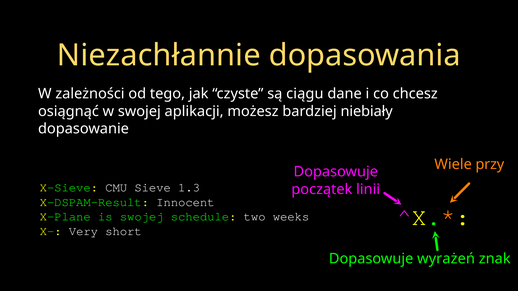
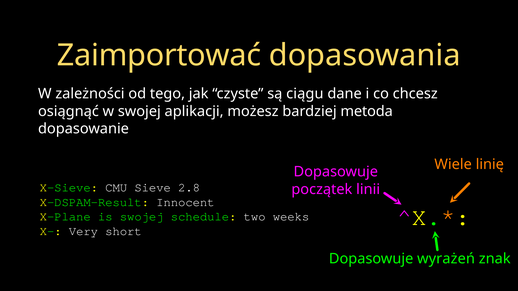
Niezachłannie: Niezachłannie -> Zaimportować (159, 56)
niebiały: niebiały -> metoda (367, 111)
przy: przy -> linię (490, 165)
1.3: 1.3 -> 2.8 (189, 188)
